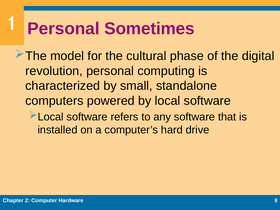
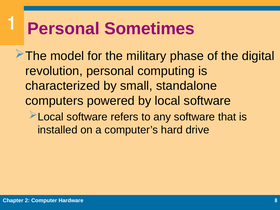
cultural: cultural -> military (146, 56)
